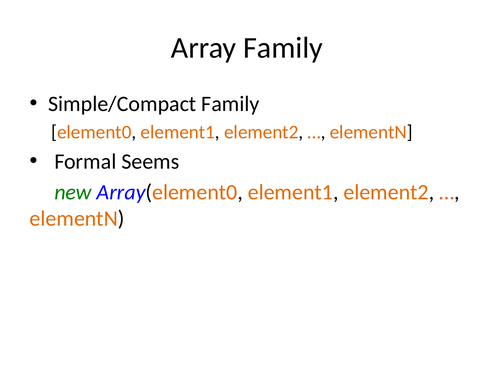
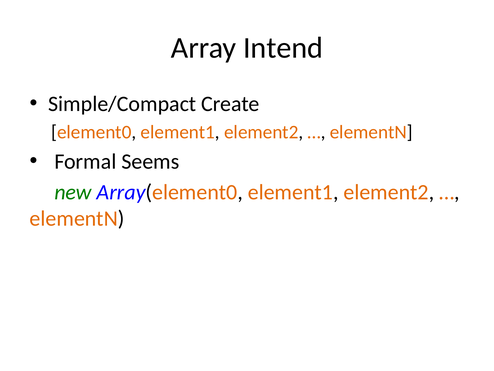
Array Family: Family -> Intend (283, 48)
Simple/Compact Family: Family -> Create (230, 104)
